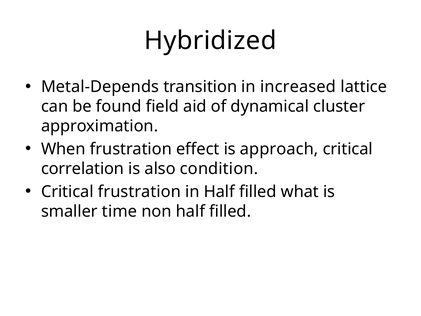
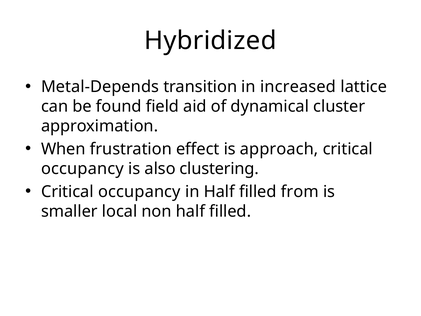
correlation: correlation -> occupancy (82, 169)
condition: condition -> clustering (219, 169)
frustration: frustration -> occupancy (139, 192)
what: what -> from (300, 192)
time: time -> local (120, 211)
